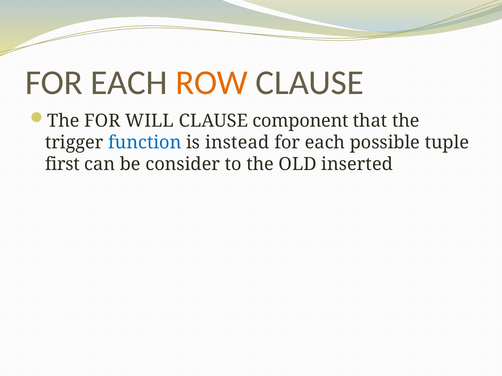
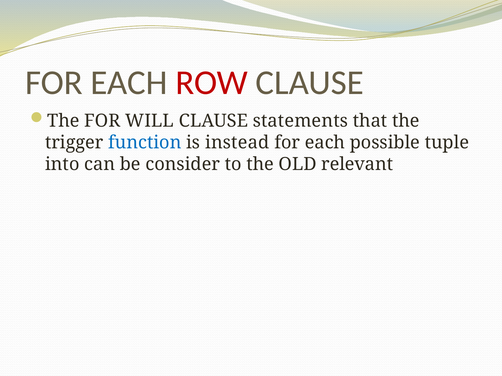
ROW colour: orange -> red (212, 83)
component: component -> statements (300, 121)
first: first -> into (62, 164)
inserted: inserted -> relevant (357, 164)
